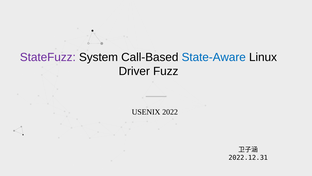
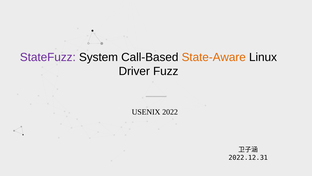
State-Aware colour: blue -> orange (214, 57)
